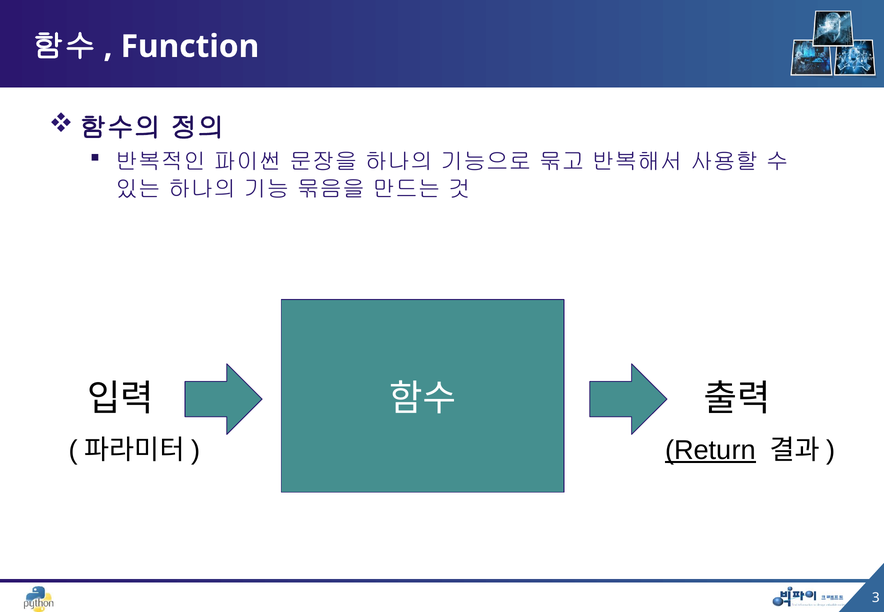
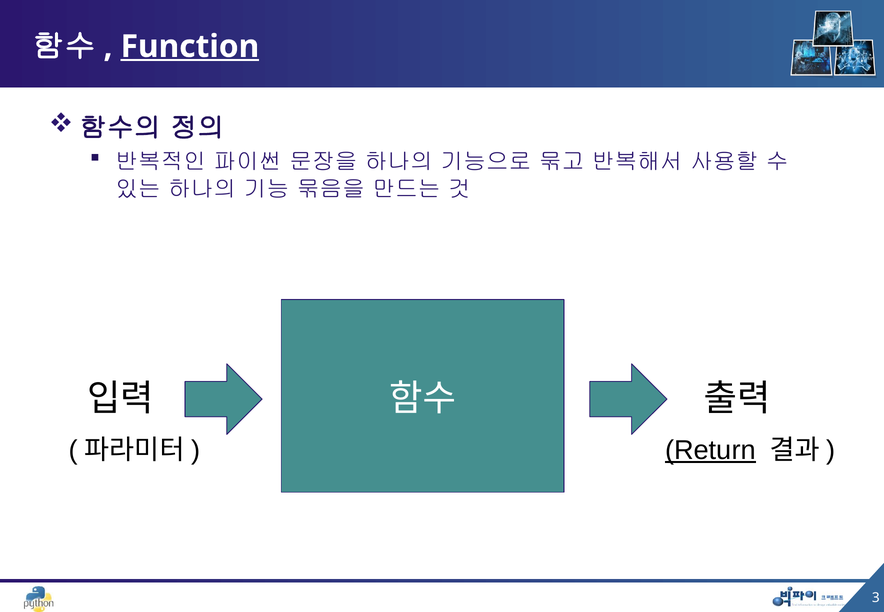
Function underline: none -> present (190, 46)
